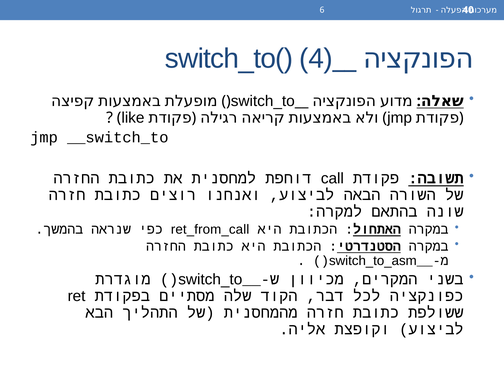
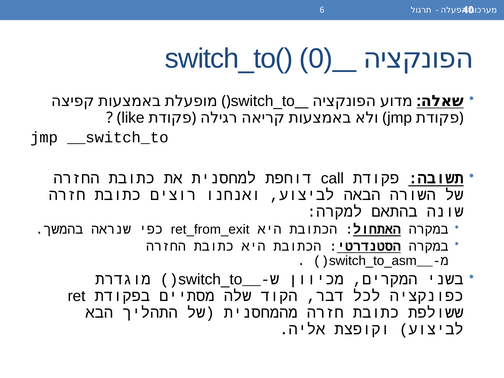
4: 4 -> 0 (316, 59)
ret_from_call: ret_from_call -> ret_from_exit (210, 229)
